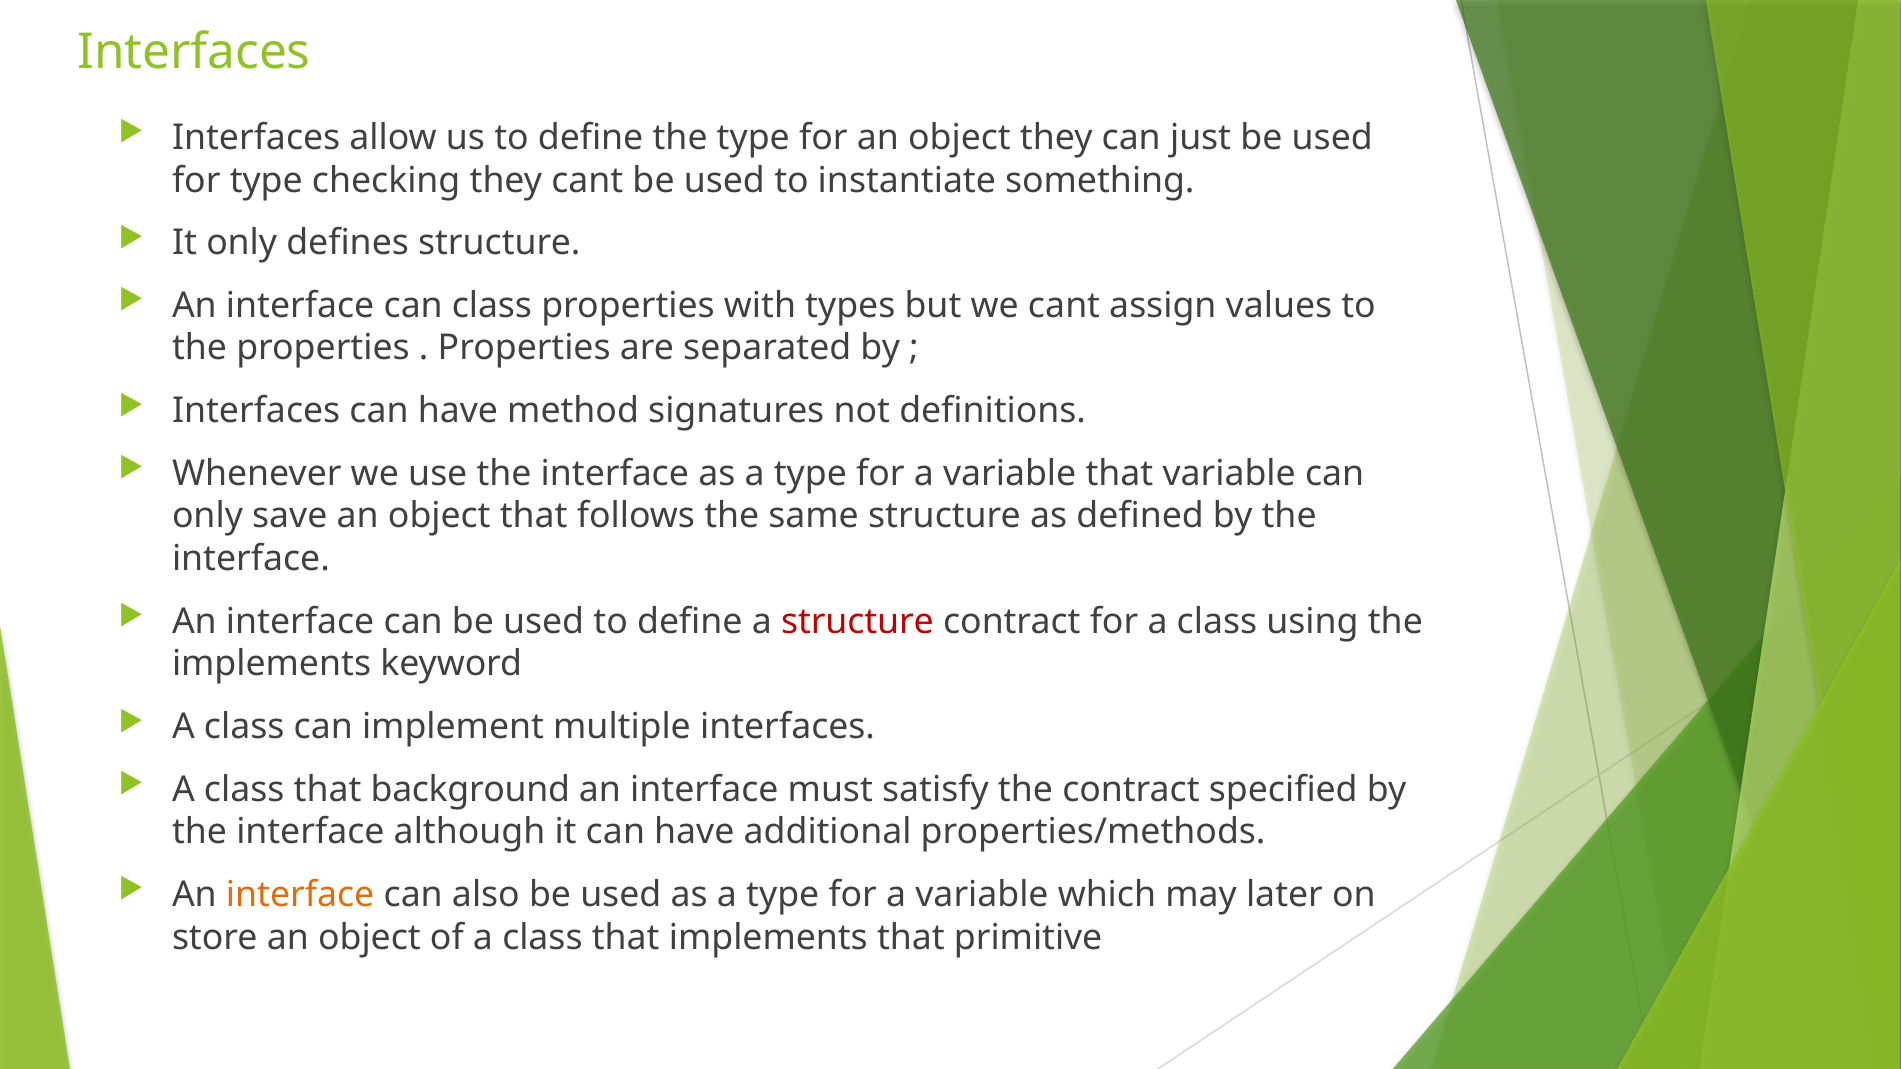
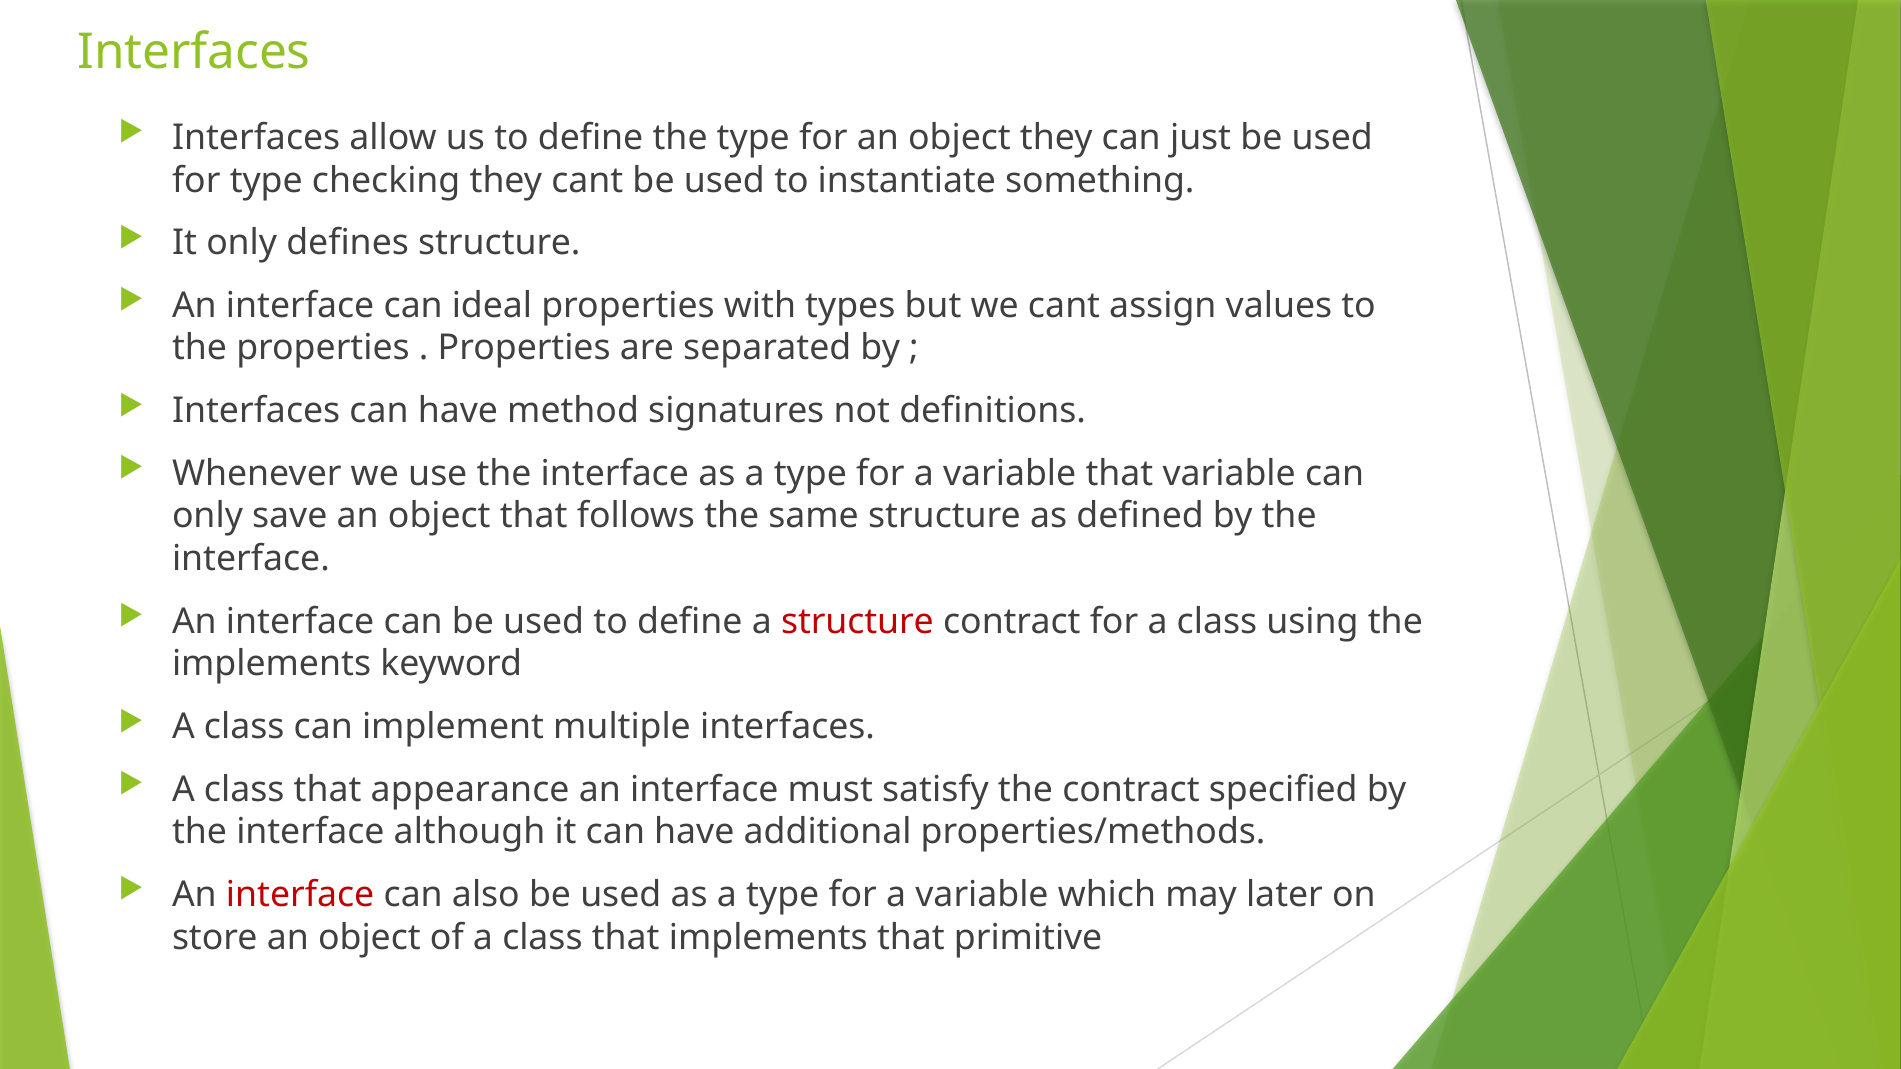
can class: class -> ideal (492, 306)
background: background -> appearance (470, 790)
interface colour: orange -> red (300, 895)
